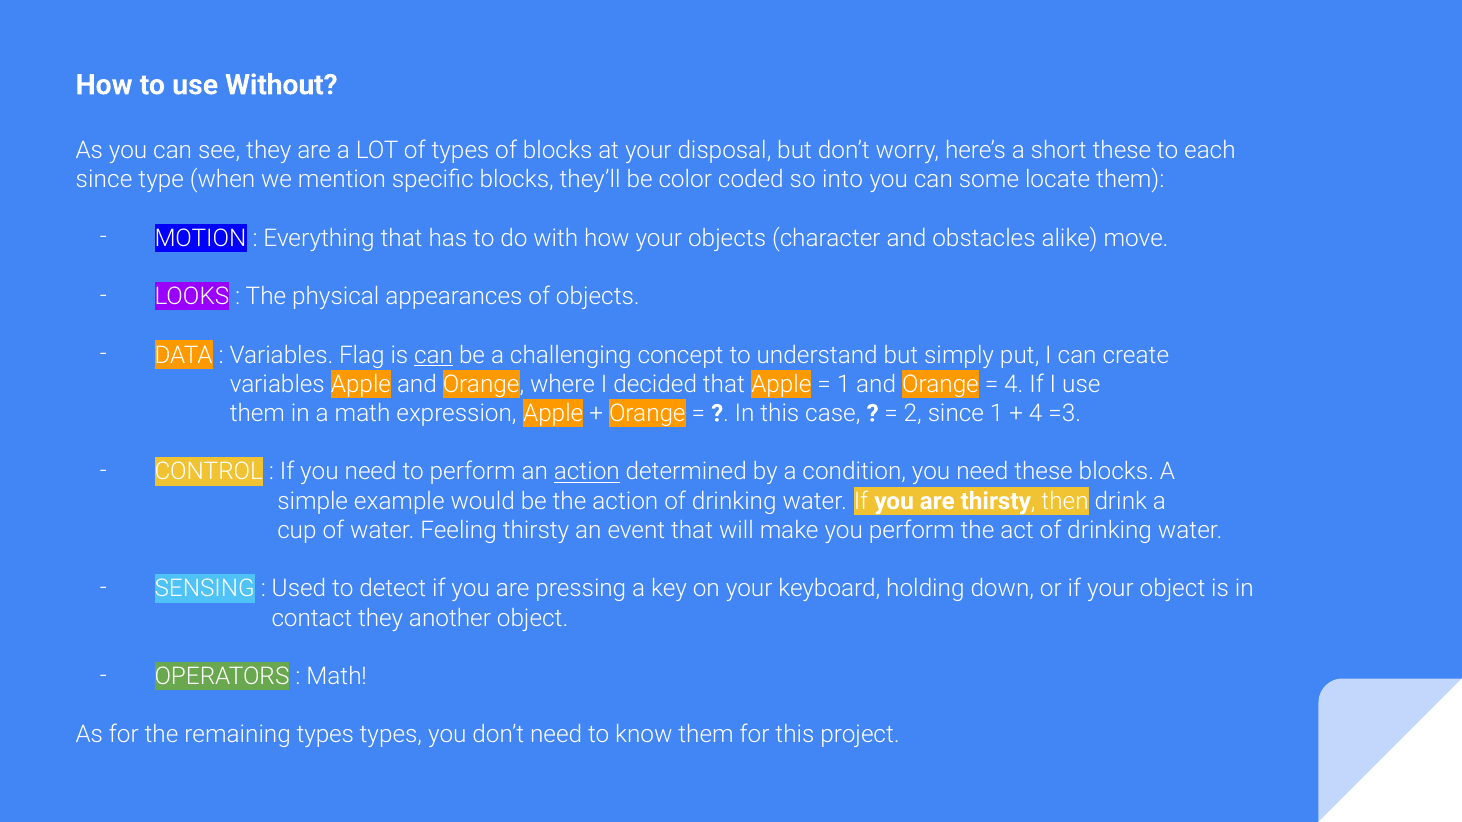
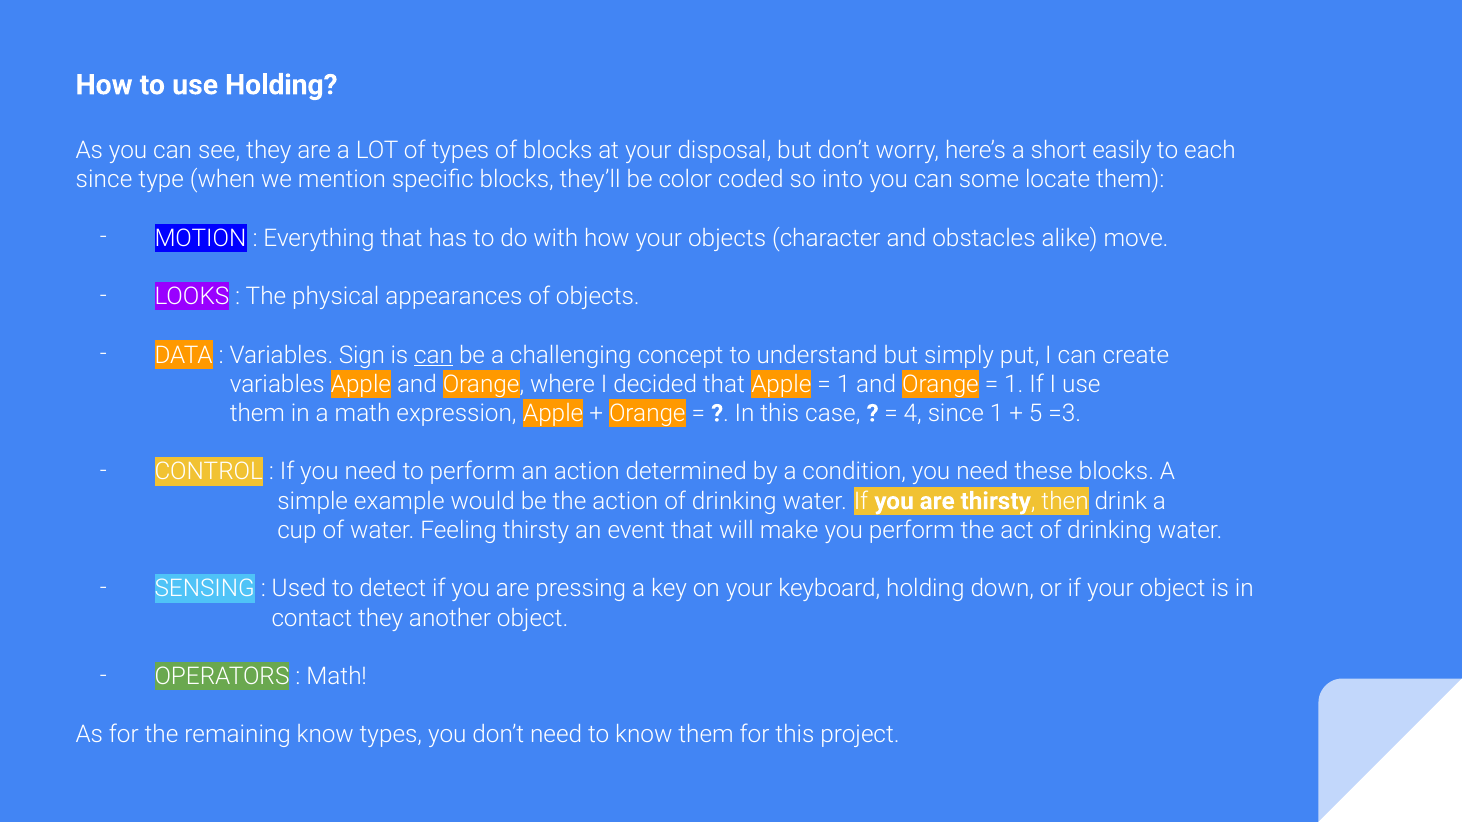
use Without: Without -> Holding (281, 85)
short these: these -> easily (1122, 150)
Flag: Flag -> Sign (362, 355)
4: 4 -> 1 (1014, 384)
2: 2 -> 4 (913, 414)
4: 4 -> 5 (1036, 414)
action underline: present -> none (587, 472)
remaining types: types -> know (325, 735)
